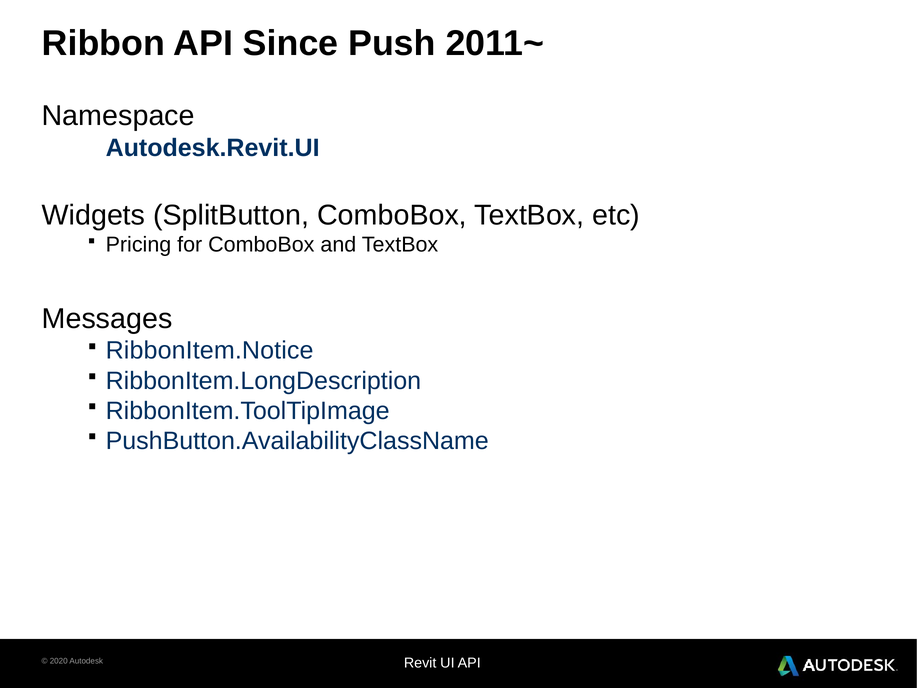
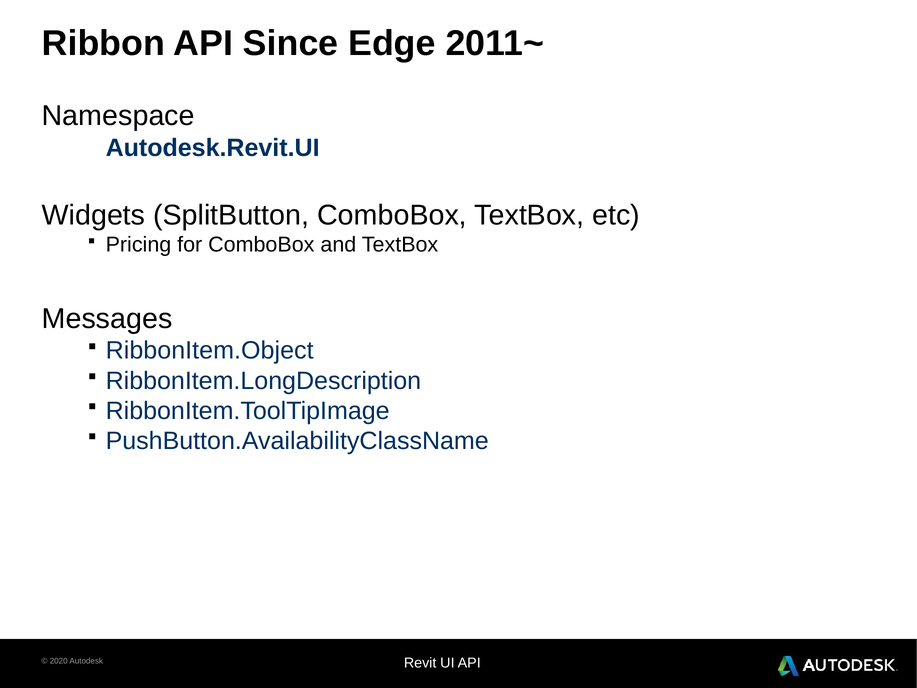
Push: Push -> Edge (392, 43)
RibbonItem.Notice: RibbonItem.Notice -> RibbonItem.Object (210, 350)
